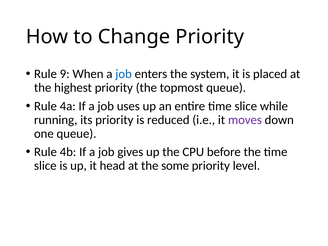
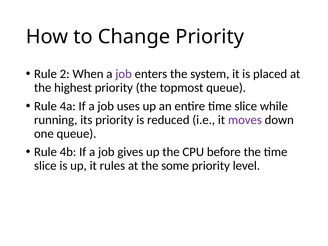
9: 9 -> 2 (65, 74)
job colour: blue -> purple (124, 74)
head: head -> rules (112, 166)
